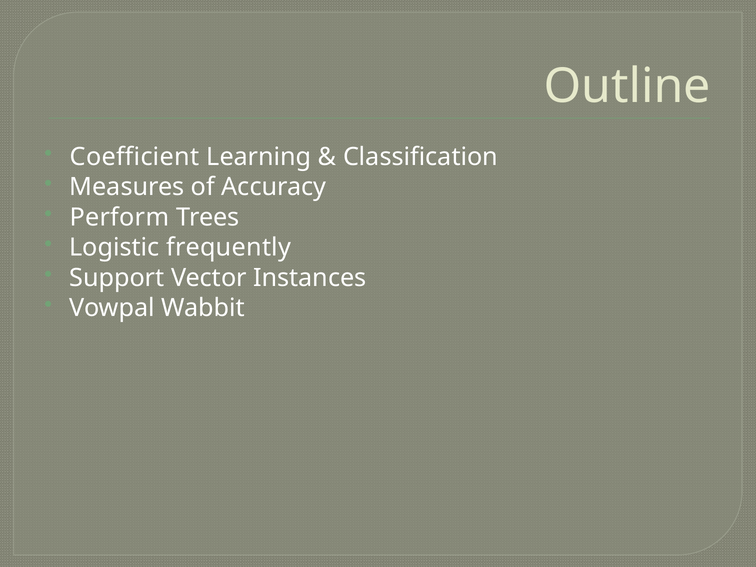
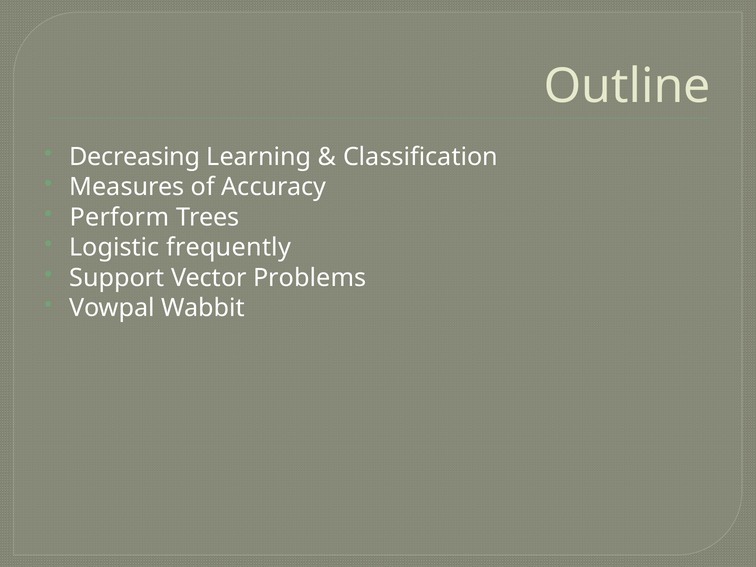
Coefficient: Coefficient -> Decreasing (135, 157)
Instances: Instances -> Problems (310, 278)
